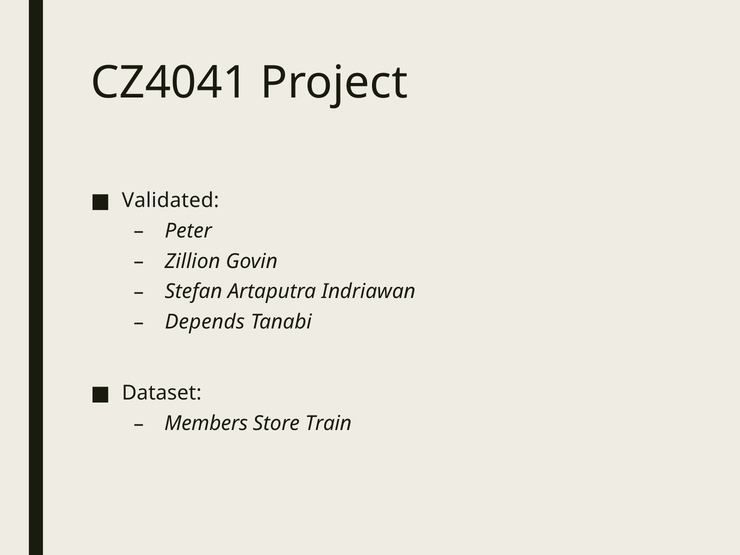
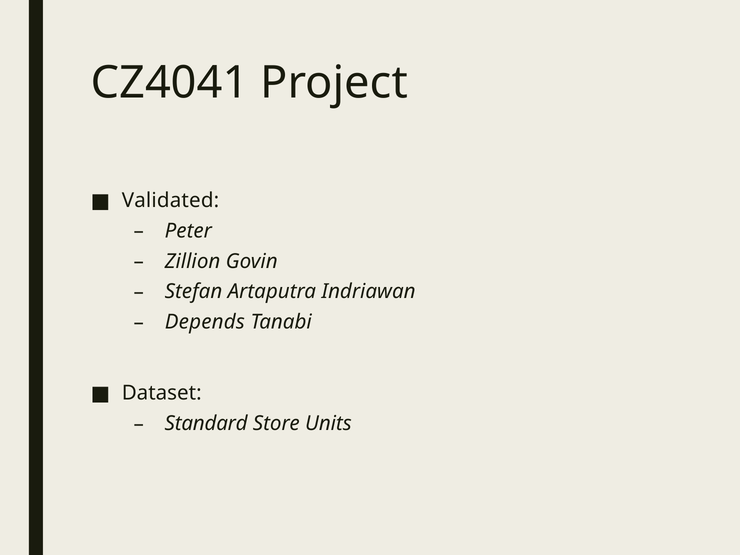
Members: Members -> Standard (206, 423)
Train: Train -> Units (328, 423)
